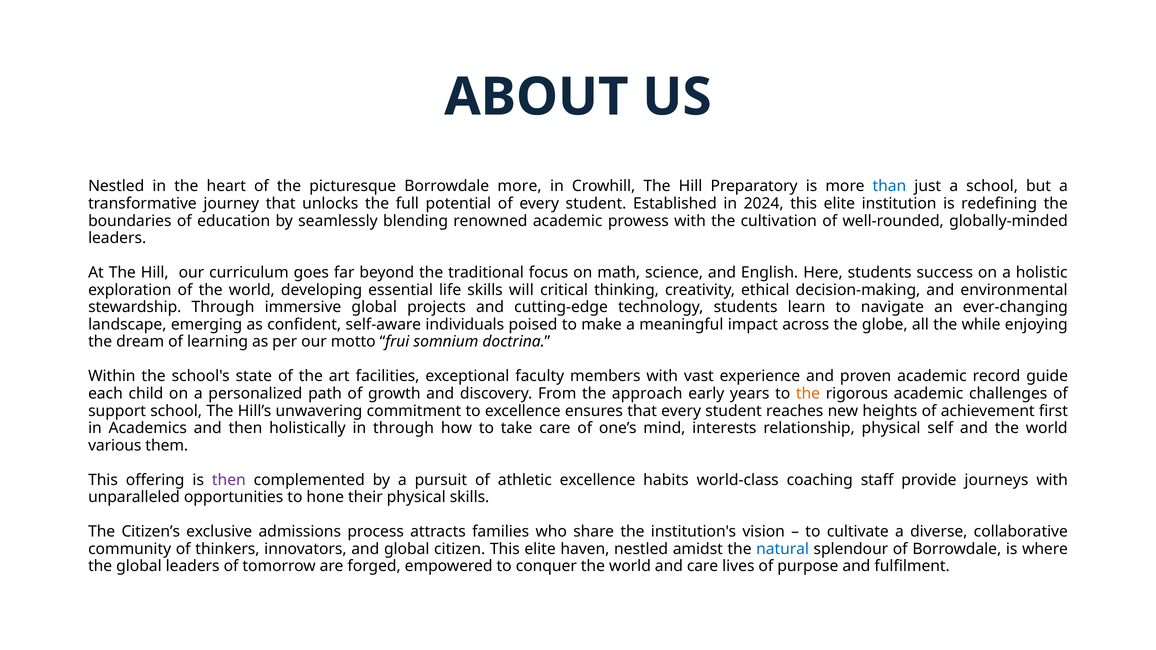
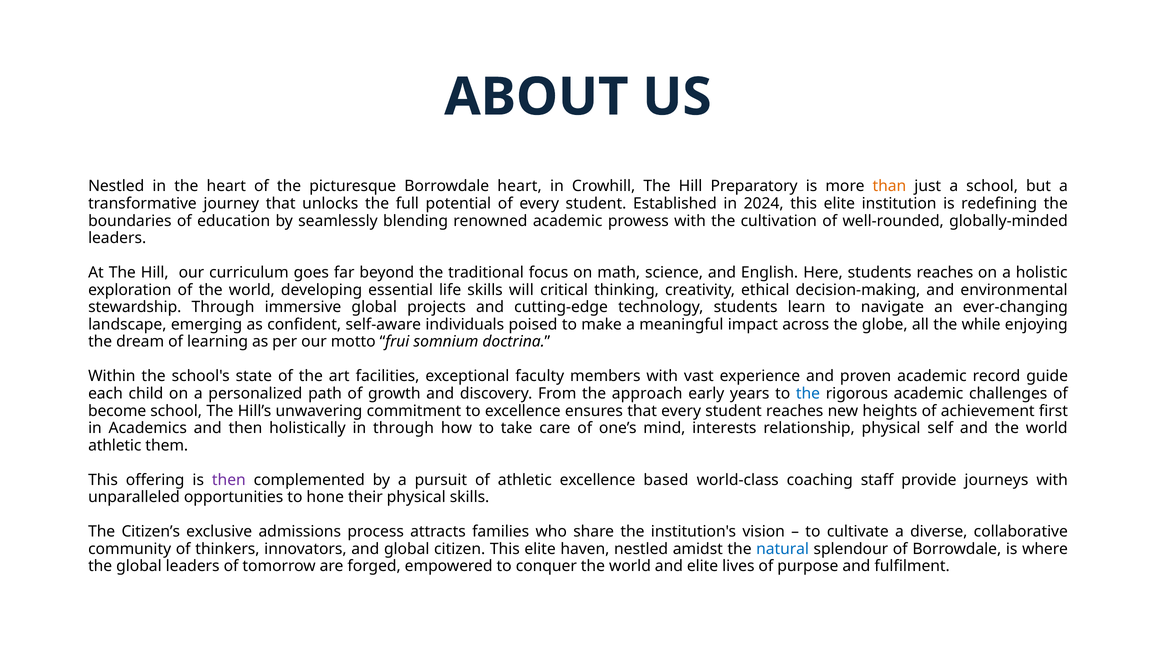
Borrowdale more: more -> heart (520, 186)
than colour: blue -> orange (889, 186)
students success: success -> reaches (945, 273)
the colour: orange -> blue (808, 394)
support: support -> become (117, 411)
various: various -> athletic (115, 446)
habits: habits -> based (666, 480)
and care: care -> elite (703, 566)
